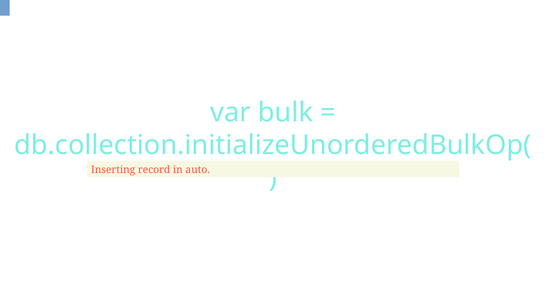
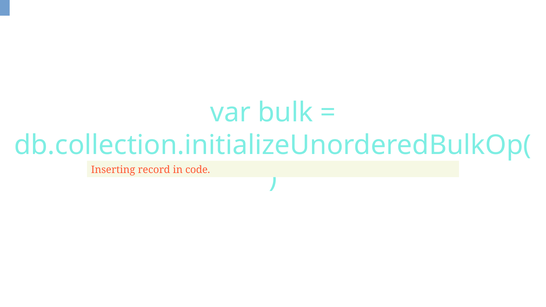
auto: auto -> code (198, 170)
